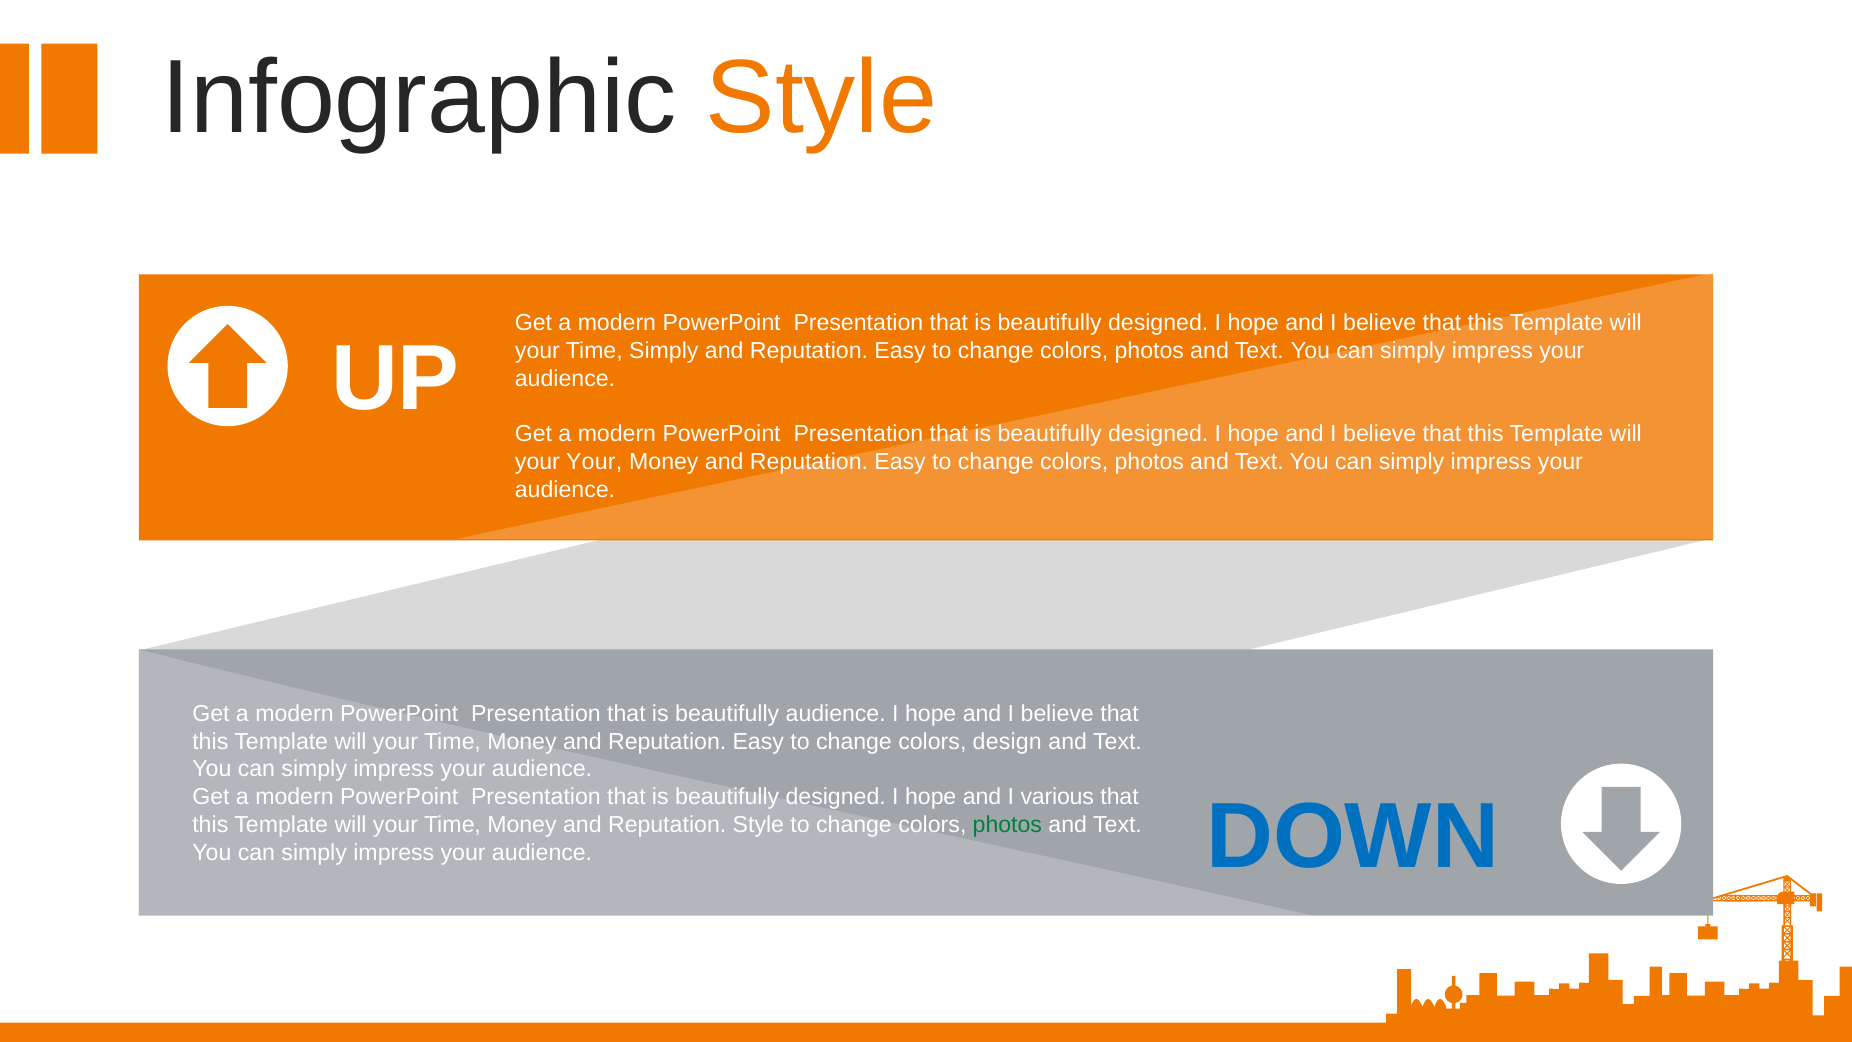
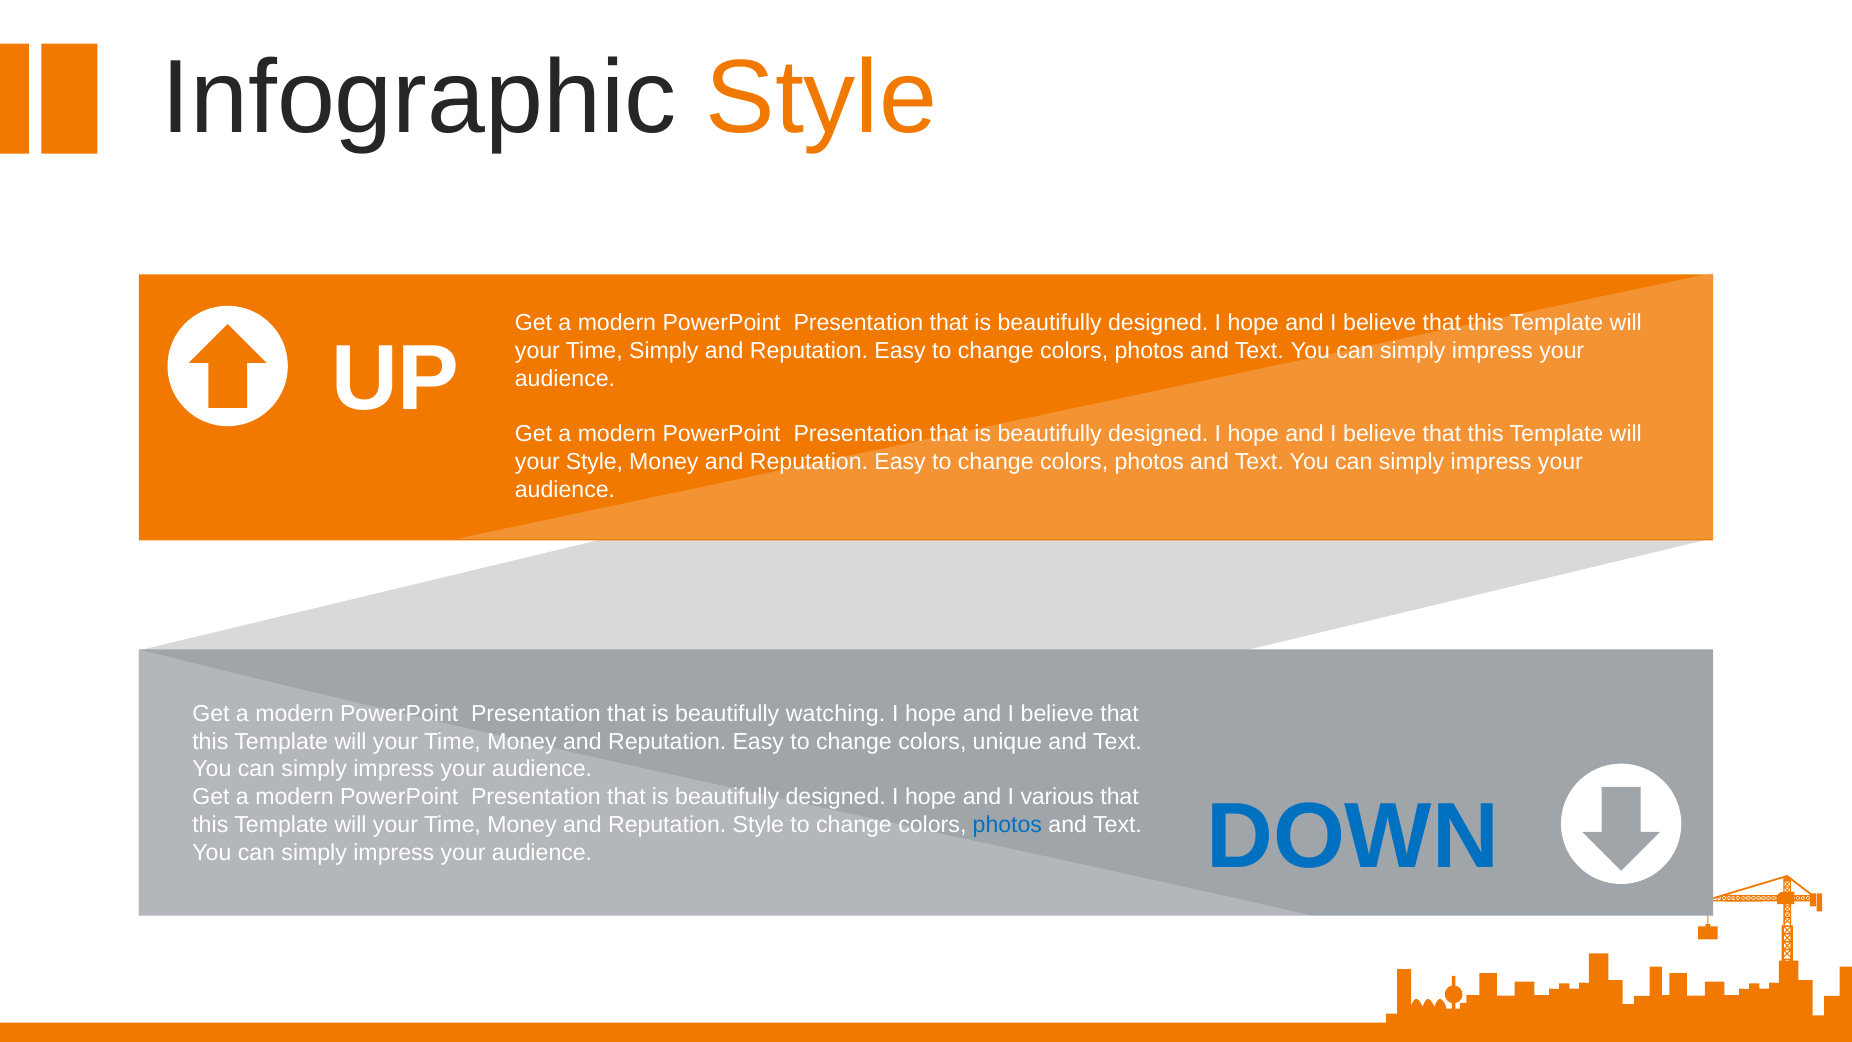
your Your: Your -> Style (594, 462)
beautifully audience: audience -> watching (836, 714)
design: design -> unique (1007, 741)
photos colour: green -> blue (1007, 825)
